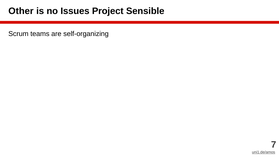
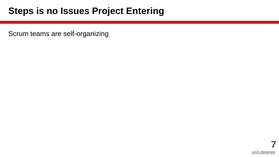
Other: Other -> Steps (21, 11)
Sensible: Sensible -> Entering (145, 11)
